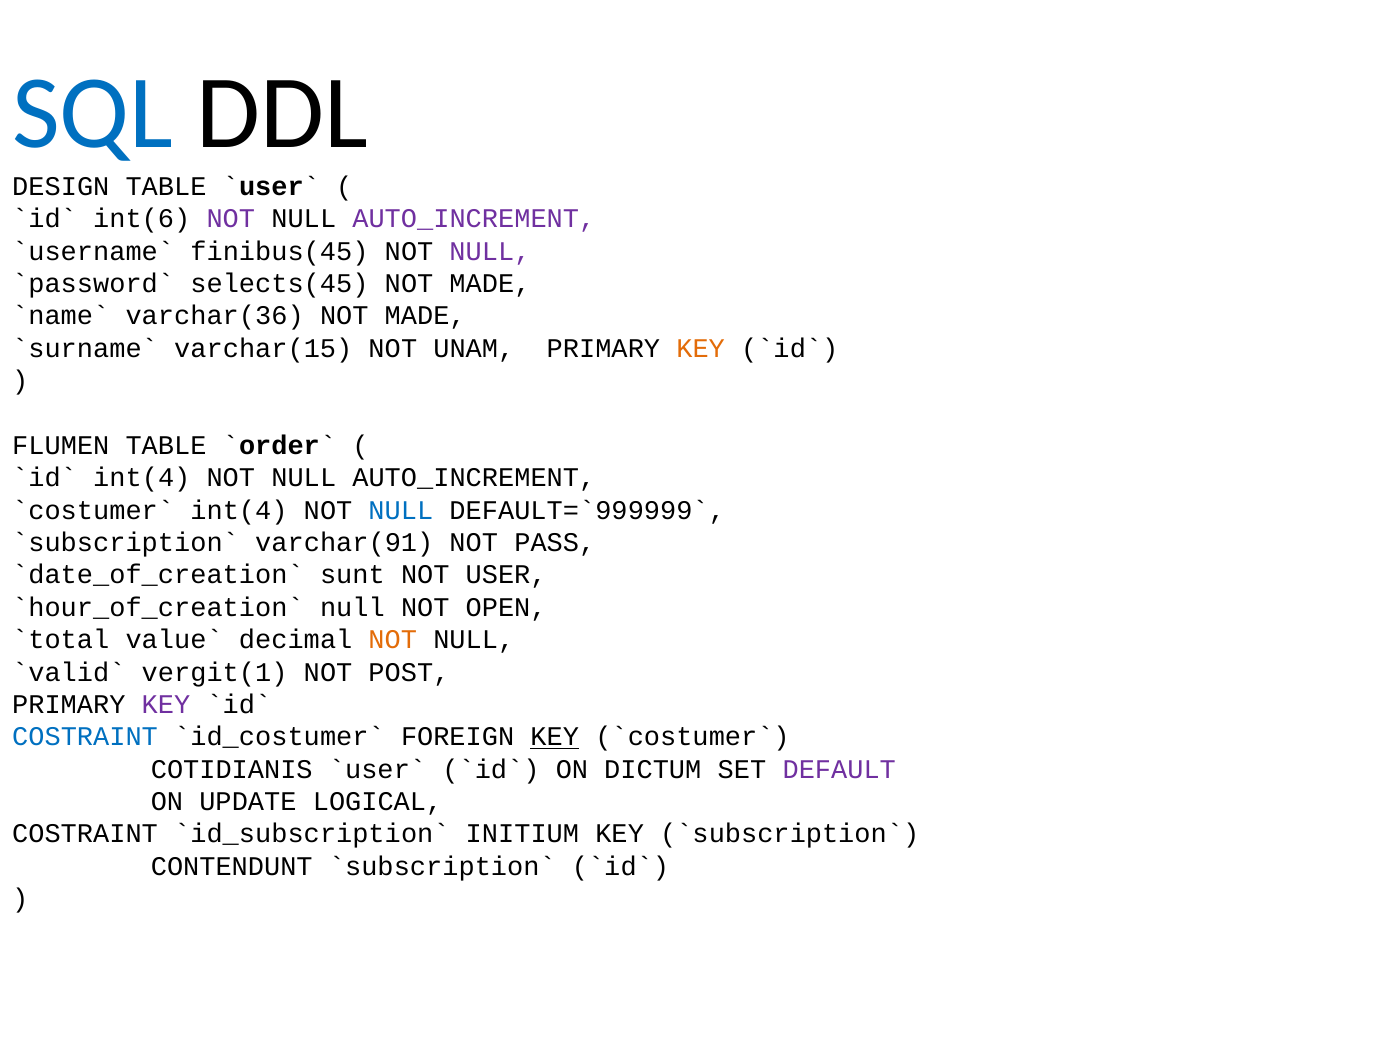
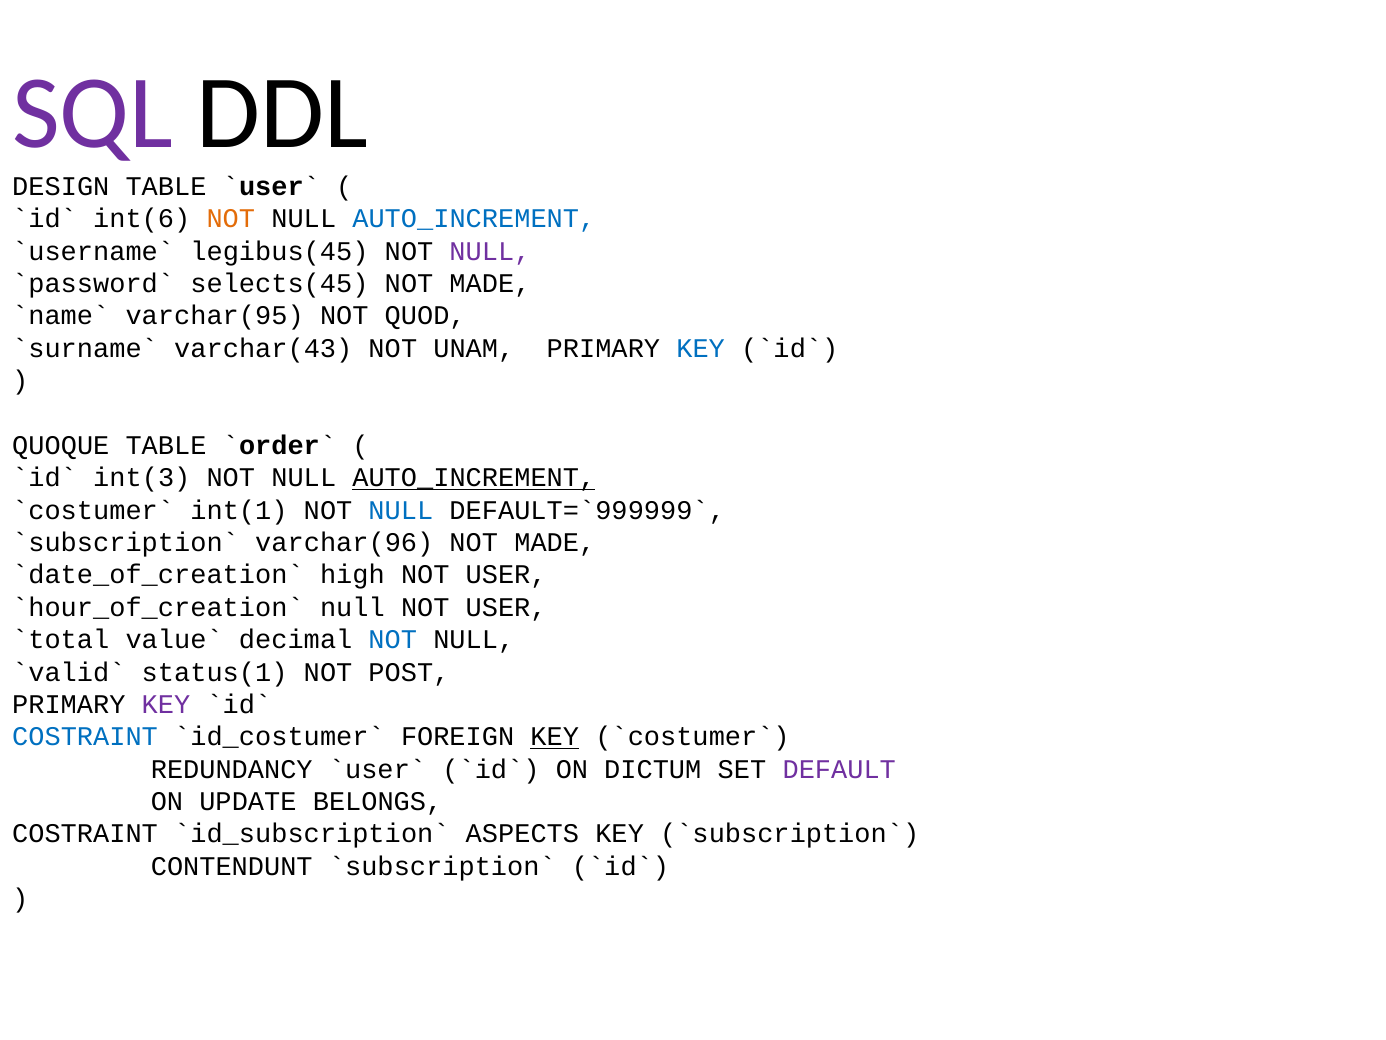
SQL colour: blue -> purple (93, 113)
NOT colour: purple -> orange (231, 219)
AUTO_INCREMENT colour: purple -> blue (474, 219)
finibus(45: finibus(45 -> legibus(45 (279, 251)
varchar(36: varchar(36 -> varchar(95 (215, 316)
MADE: MADE -> QUOD (425, 316)
varchar(15: varchar(15 -> varchar(43 (263, 348)
KEY colour: orange -> blue (701, 348)
FLUMEN: FLUMEN -> QUOQUE (61, 445)
int(4: int(4 -> int(3 (142, 478)
AUTO_INCREMENT underline: none -> present (474, 478)
int(4: int(4 -> int(1 (239, 510)
varchar(91: varchar(91 -> varchar(96 (344, 542)
PASS: PASS -> MADE (555, 542)
sunt: sunt -> high (352, 575)
OPEN: OPEN -> USER (506, 607)
NOT colour: orange -> blue (393, 640)
vergit(1: vergit(1 -> status(1 (215, 672)
COTIDIANIS: COTIDIANIS -> REDUNDANCY (232, 769)
LOGICAL: LOGICAL -> BELONGS (378, 801)
INITIUM: INITIUM -> ASPECTS (522, 834)
